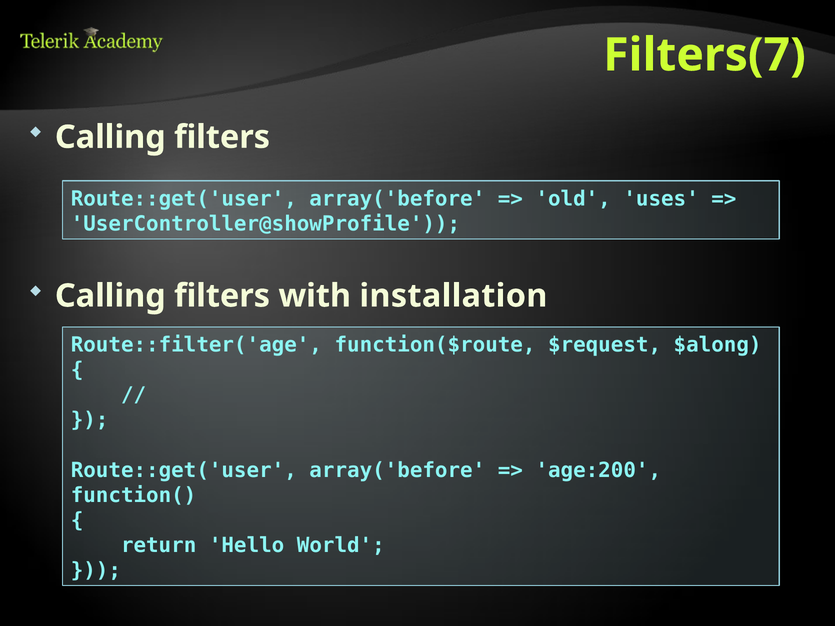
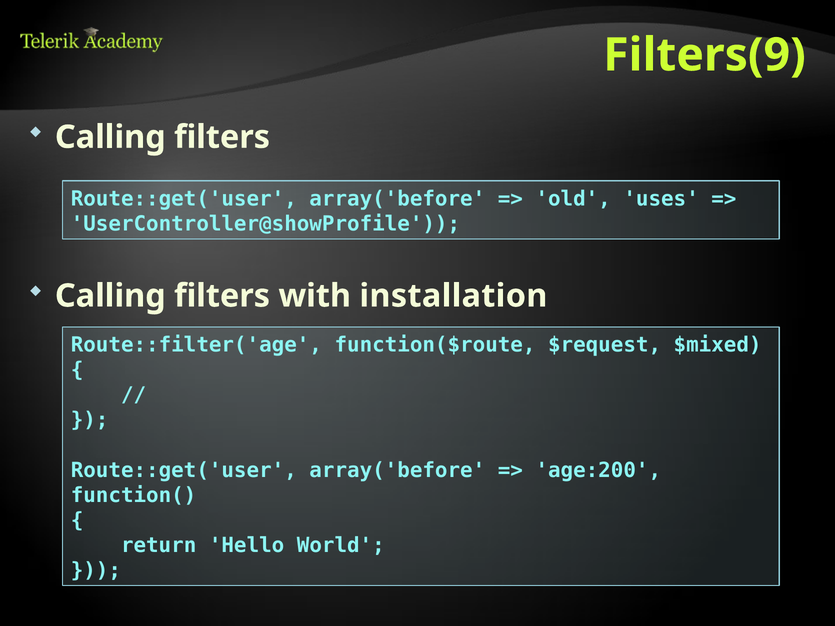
Filters(7: Filters(7 -> Filters(9 (704, 55)
$along: $along -> $mixed (718, 345)
